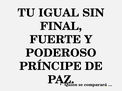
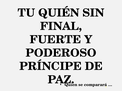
IGUAL: IGUAL -> QUIÉN (59, 13)
